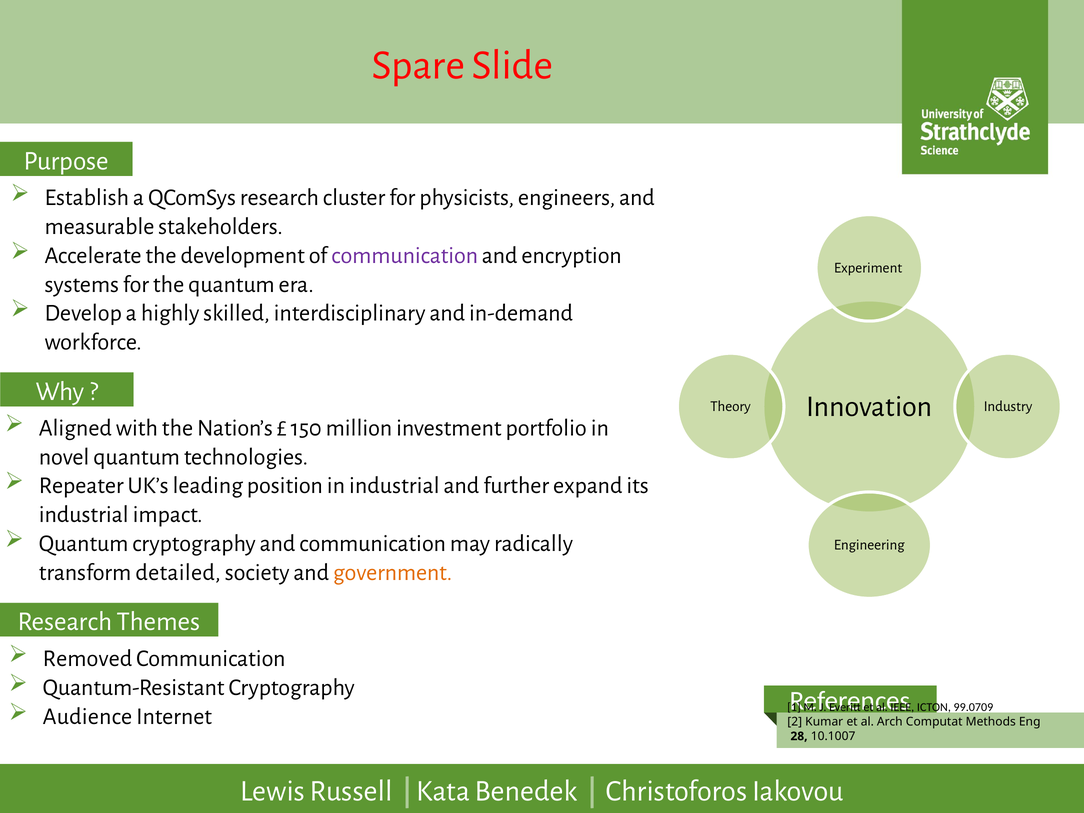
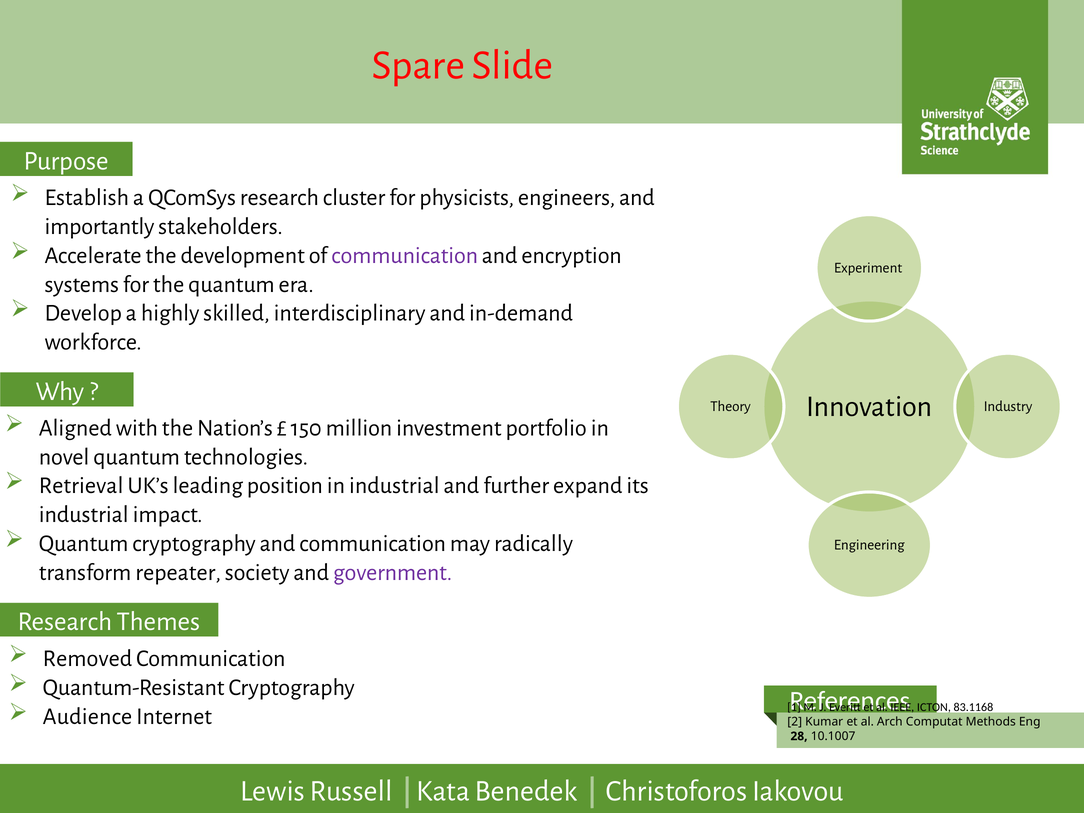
measurable: measurable -> importantly (100, 226)
Repeater: Repeater -> Retrieval (81, 485)
detailed: detailed -> repeater (178, 572)
government colour: orange -> purple (393, 572)
99.0709: 99.0709 -> 83.1168 (973, 707)
